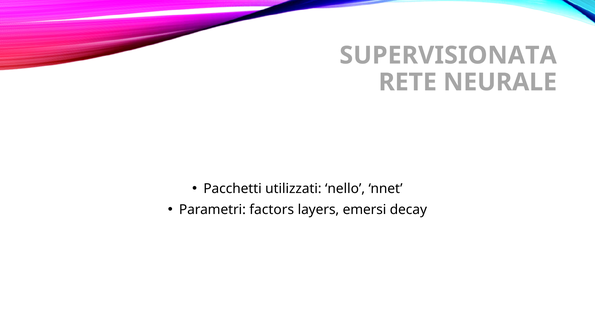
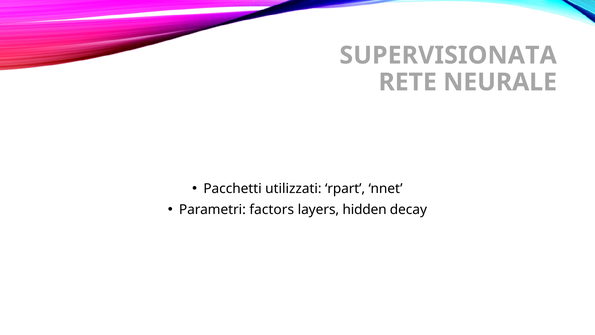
nello: nello -> rpart (345, 188)
emersi: emersi -> hidden (365, 209)
